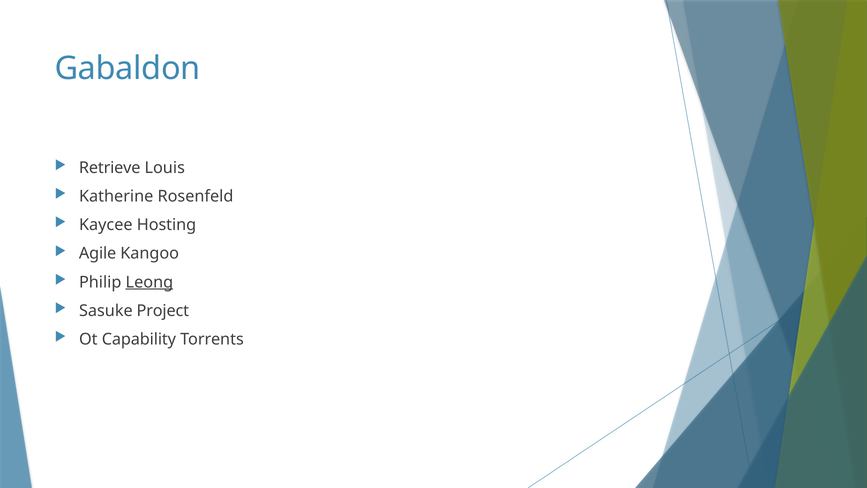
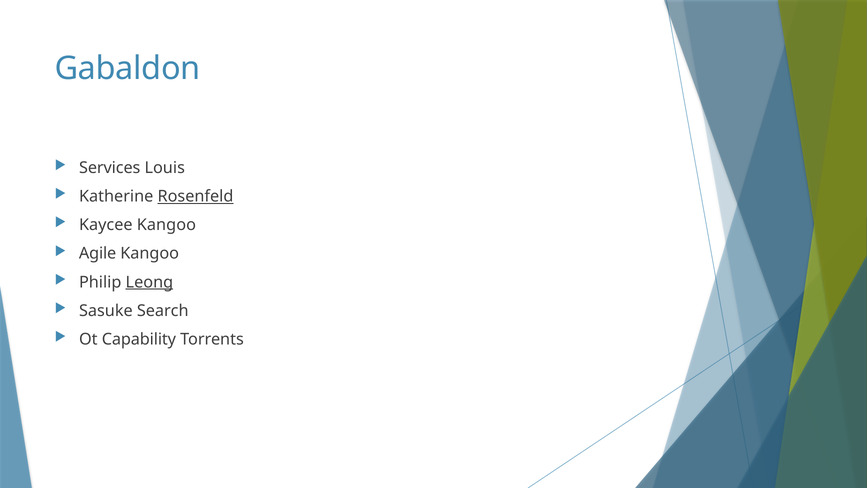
Retrieve: Retrieve -> Services (110, 168)
Rosenfeld underline: none -> present (195, 196)
Kaycee Hosting: Hosting -> Kangoo (166, 225)
Project: Project -> Search (163, 311)
